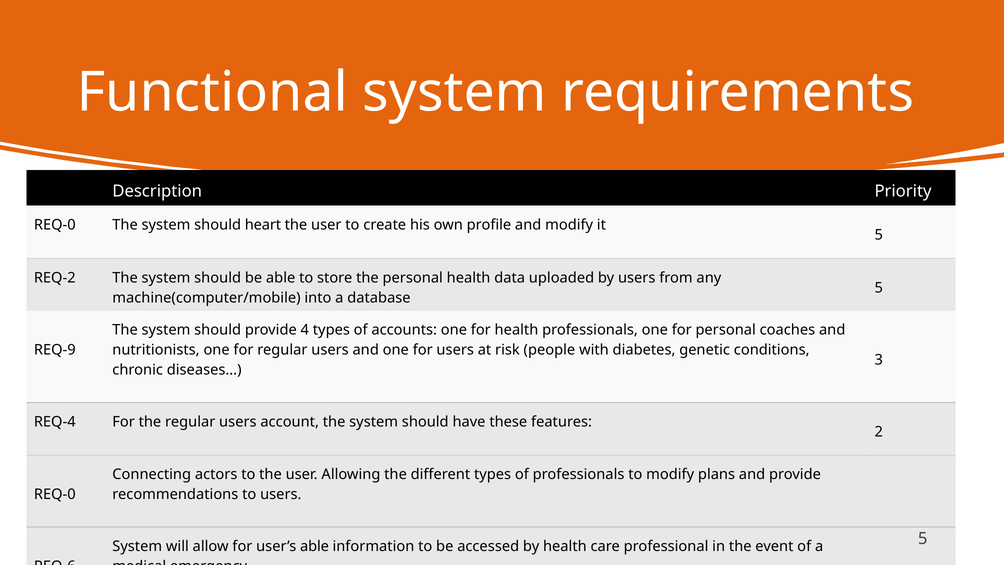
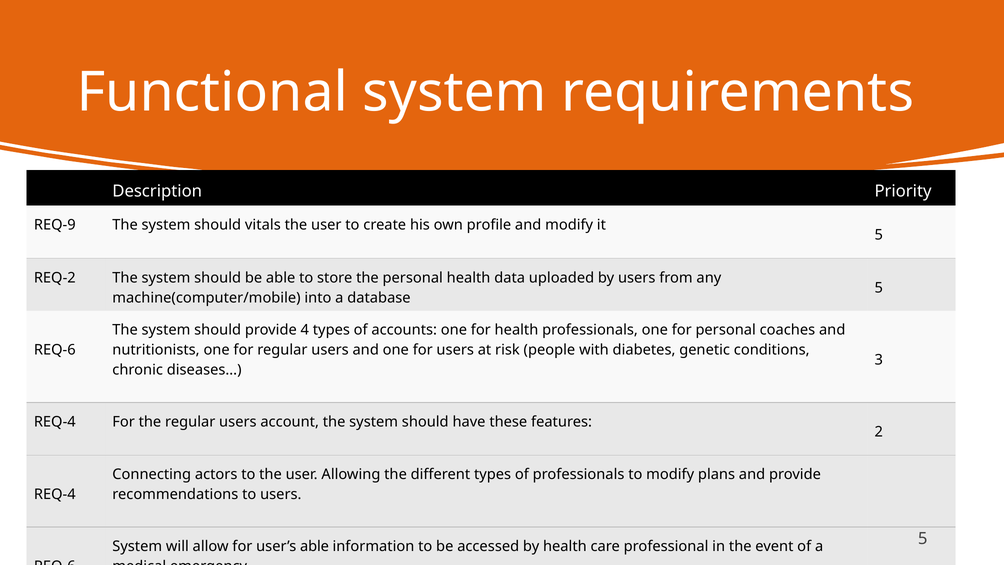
REQ-0: REQ-0 -> REQ-9 (55, 225)
heart: heart -> vitals (263, 225)
REQ-9: REQ-9 -> REQ-6 (55, 350)
REQ-0: REQ-0 -> REQ-4 (55, 494)
